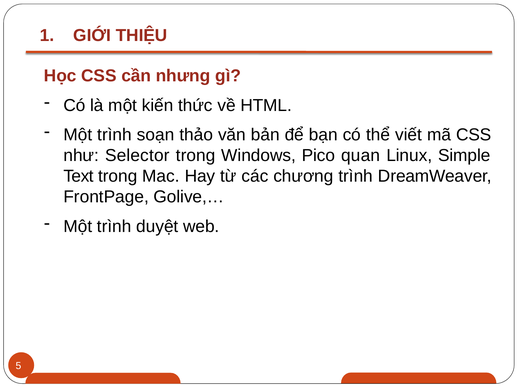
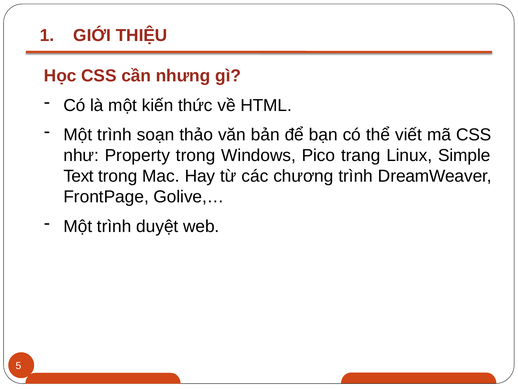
Selector: Selector -> Property (137, 155)
quan: quan -> trang (361, 155)
